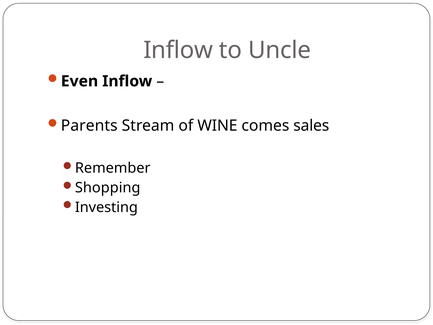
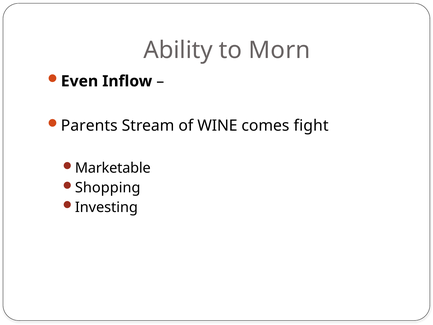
Inflow: Inflow -> Ability (178, 50)
Uncle: Uncle -> Morn (279, 50)
sales: sales -> fight (311, 126)
Remember: Remember -> Marketable (113, 168)
